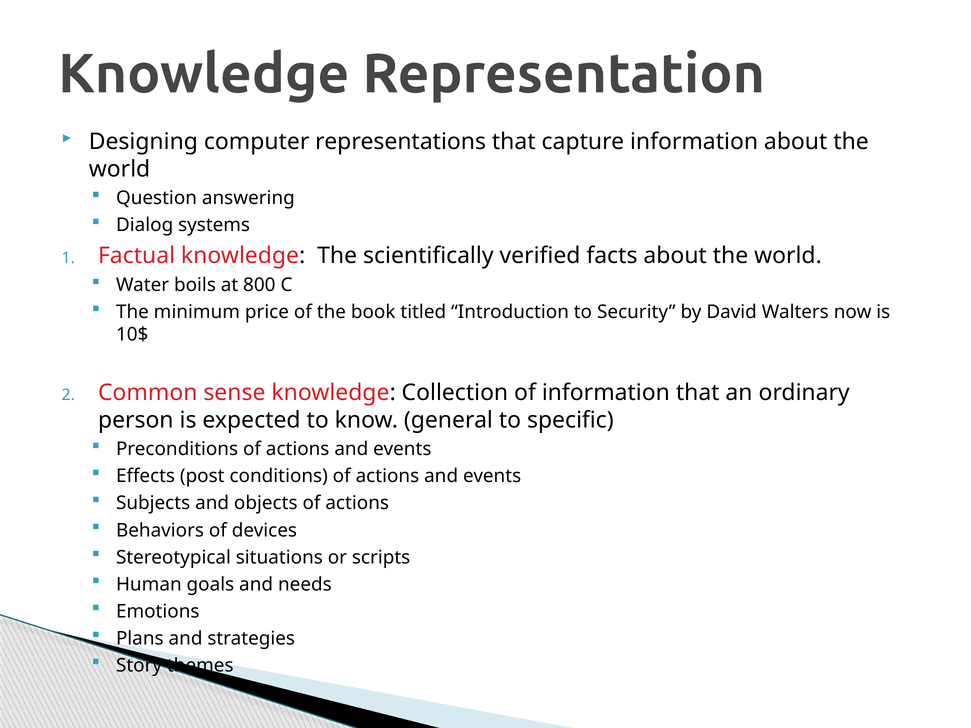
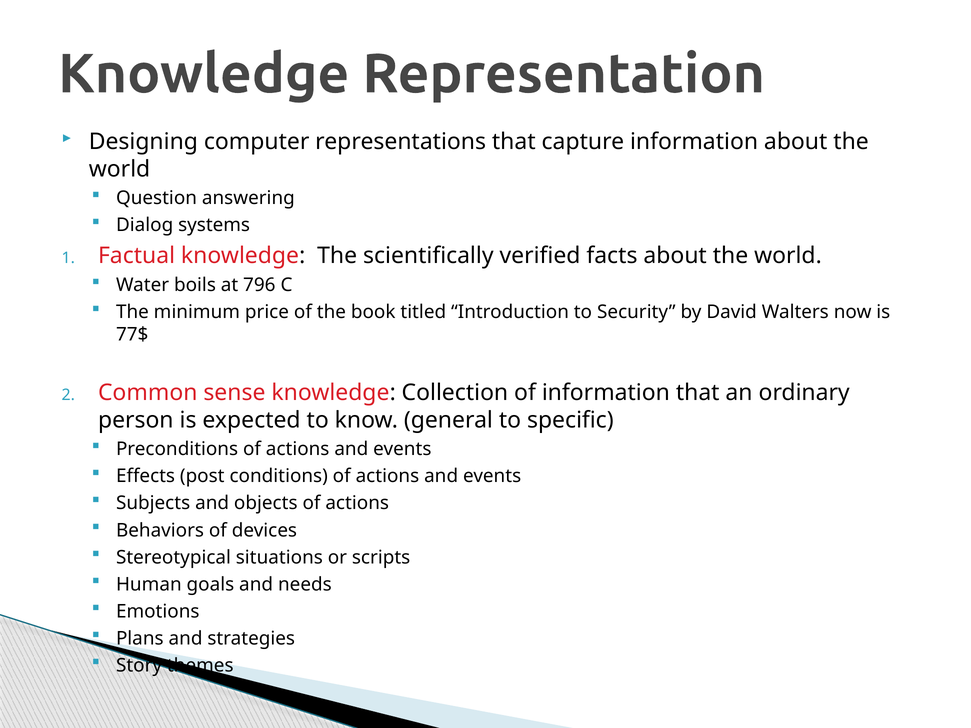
800: 800 -> 796 (259, 285)
10$: 10$ -> 77$ (132, 335)
